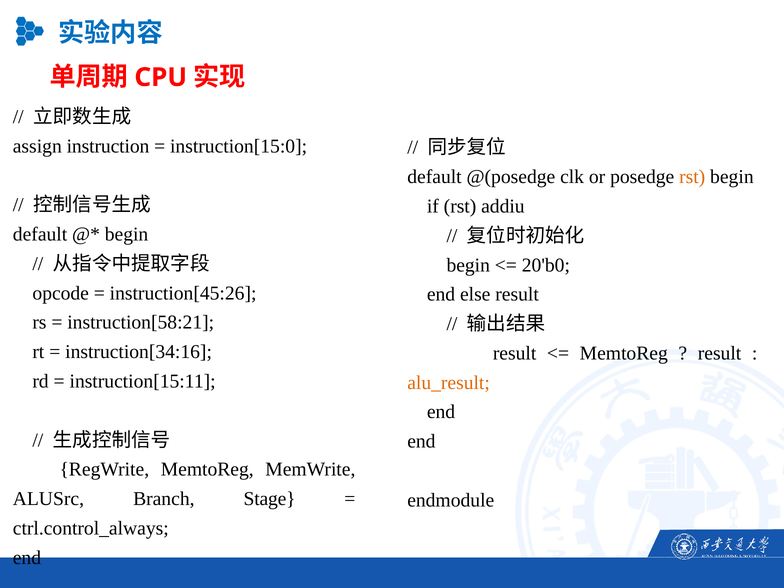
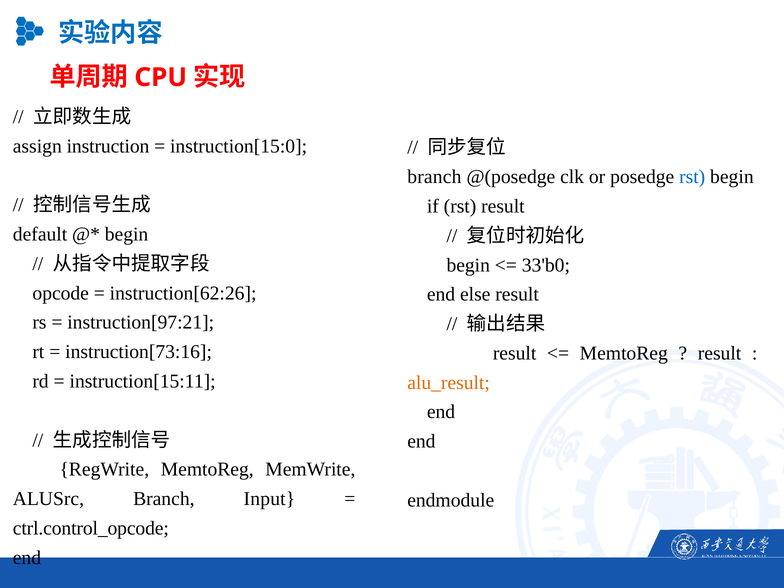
default: default -> branch (434, 177)
rst colour: orange -> blue (692, 177)
rst addiu: addiu -> result (503, 206)
20'b0: 20'b0 -> 33'b0 (546, 265)
instruction[45:26: instruction[45:26 -> instruction[62:26 (183, 293)
instruction[58:21: instruction[58:21 -> instruction[97:21 (141, 323)
instruction[34:16: instruction[34:16 -> instruction[73:16 (139, 352)
Stage: Stage -> Input (269, 499)
ctrl.control_always: ctrl.control_always -> ctrl.control_opcode (91, 528)
